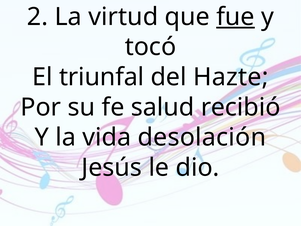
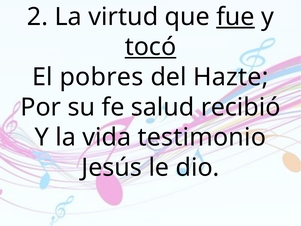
tocó underline: none -> present (150, 47)
triunfal: triunfal -> pobres (101, 77)
desolación: desolación -> testimonio (202, 137)
